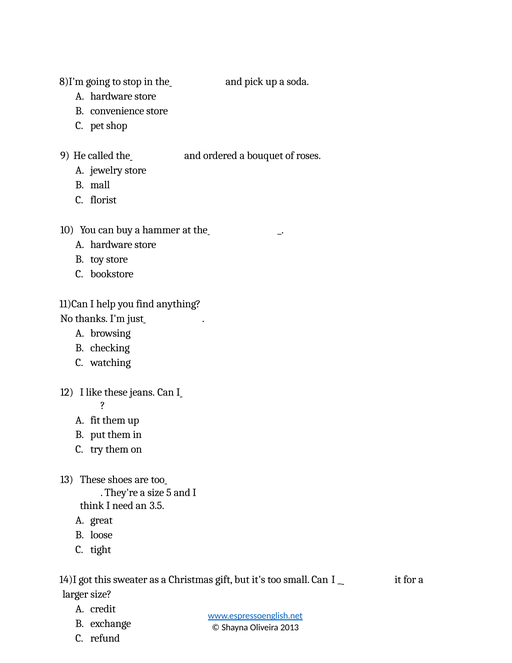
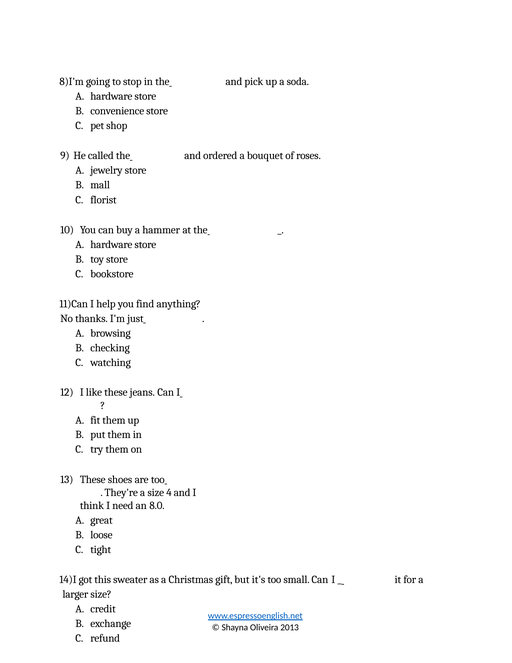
5: 5 -> 4 (169, 492)
3.5: 3.5 -> 8.0 (157, 505)
